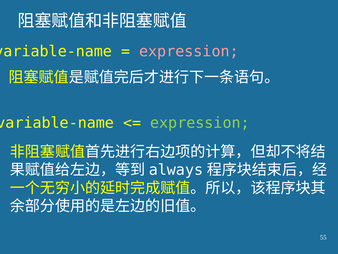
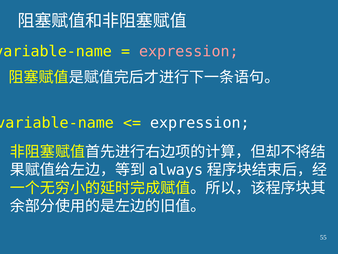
expression colour: light green -> white (200, 123)
